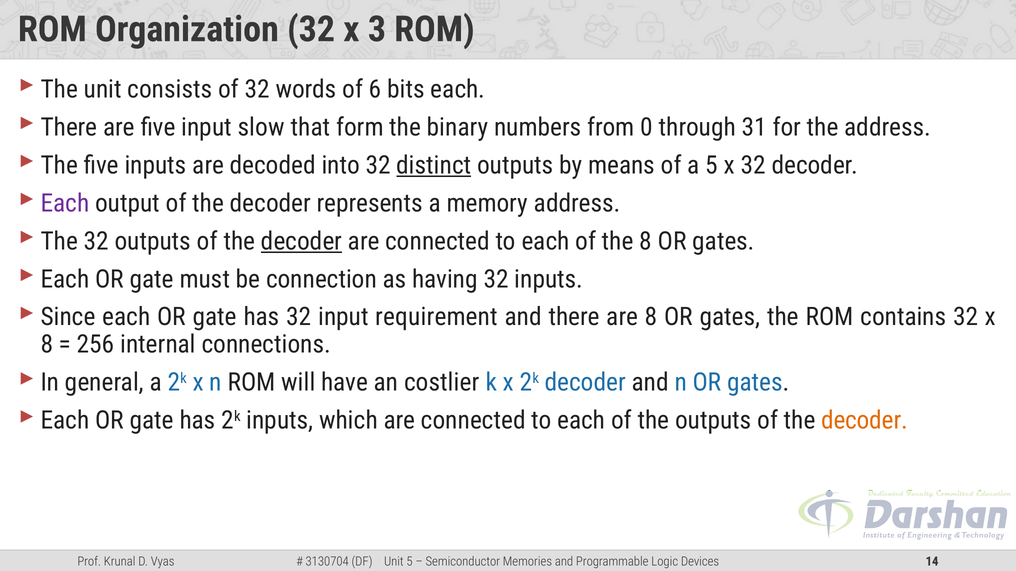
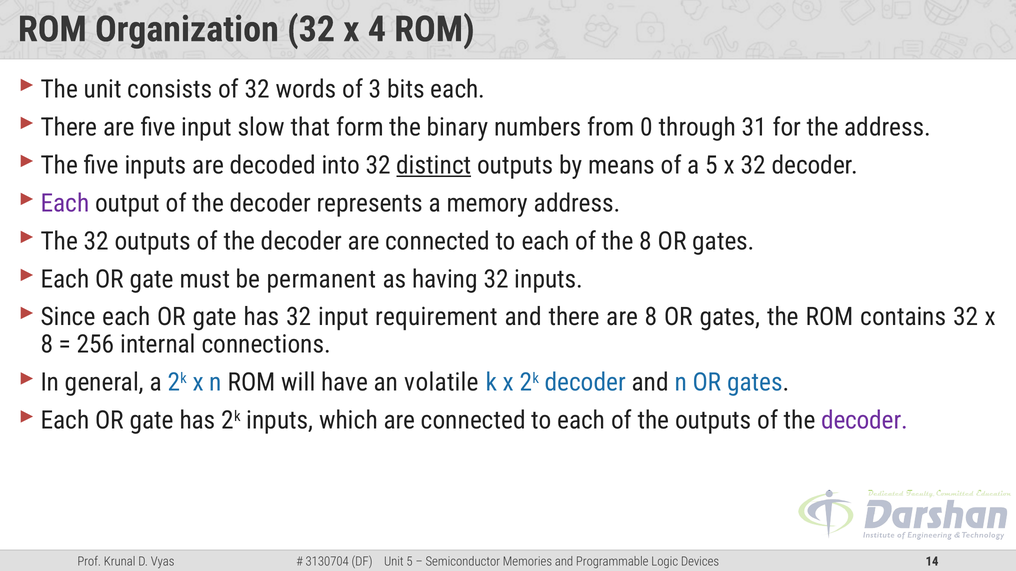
3: 3 -> 4 (377, 29)
6: 6 -> 3 (375, 89)
decoder underline: present -> none (302, 241)
connection: connection -> permanent (321, 279)
costlier: costlier -> volatile (442, 383)
decoder colour: orange -> purple (865, 421)
